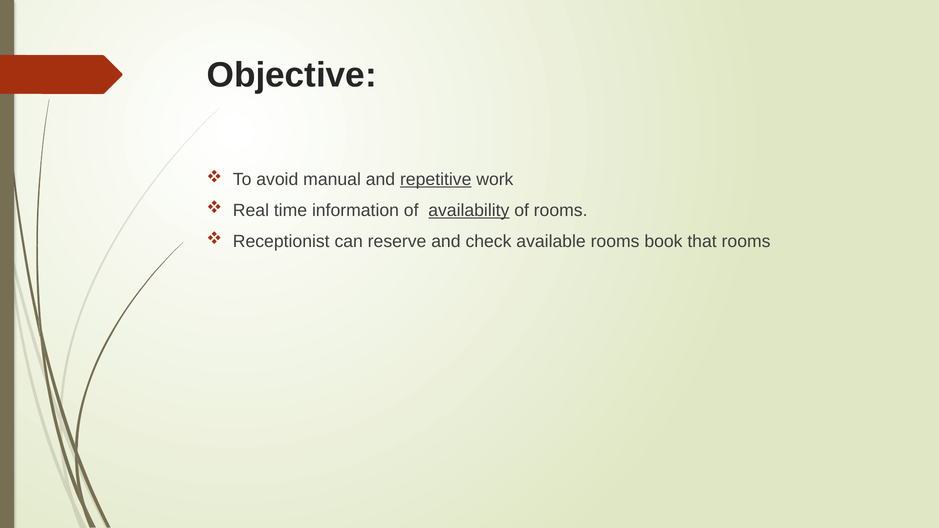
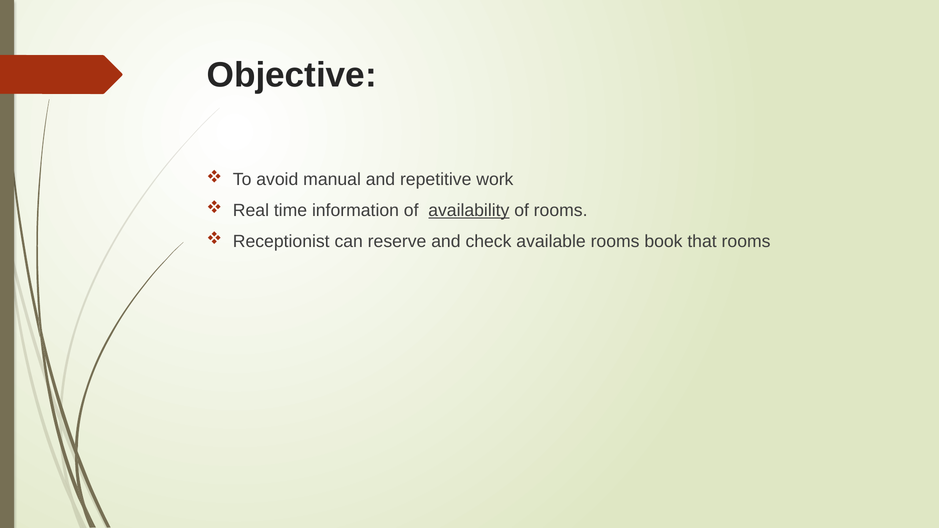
repetitive underline: present -> none (436, 180)
